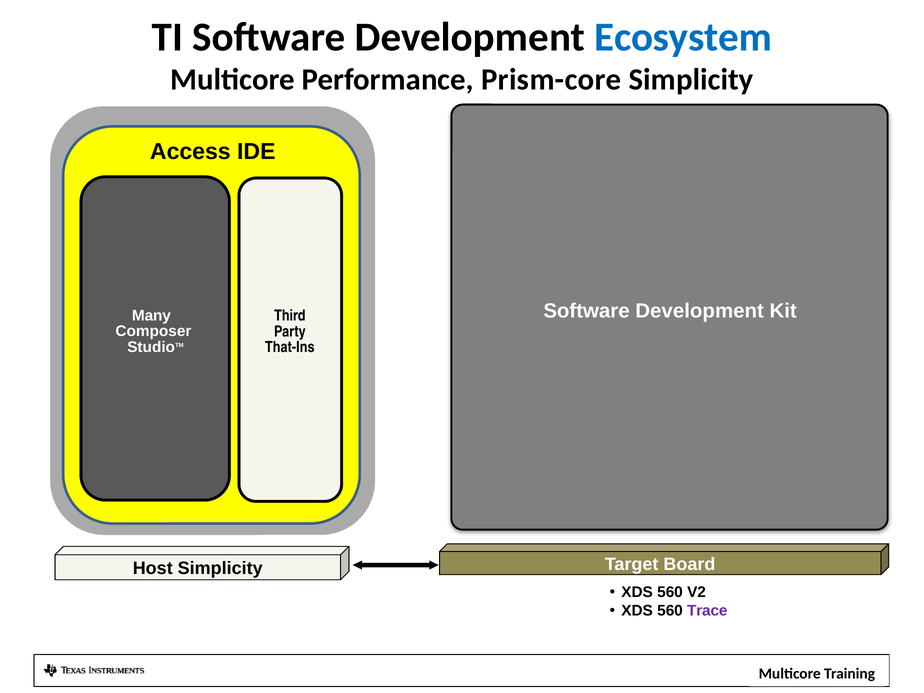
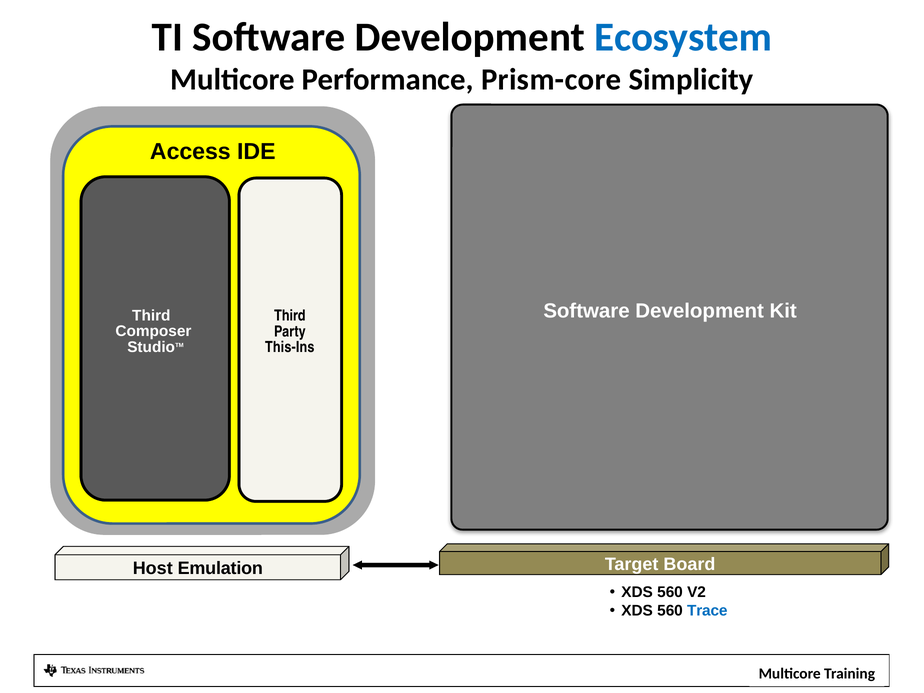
Many: Many -> Third (151, 316)
That-Ins: That-Ins -> This-Ins (290, 347)
Host Simplicity: Simplicity -> Emulation (220, 568)
Trace colour: purple -> blue (707, 611)
